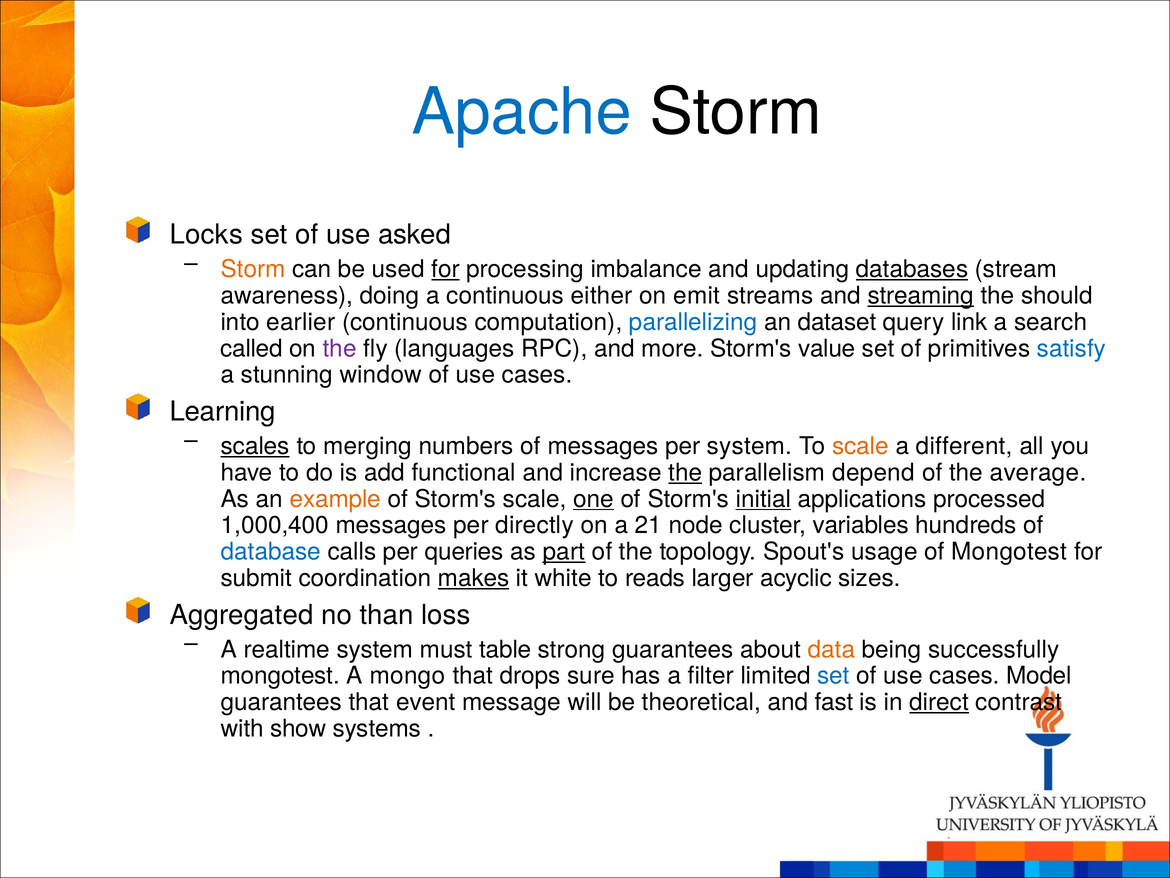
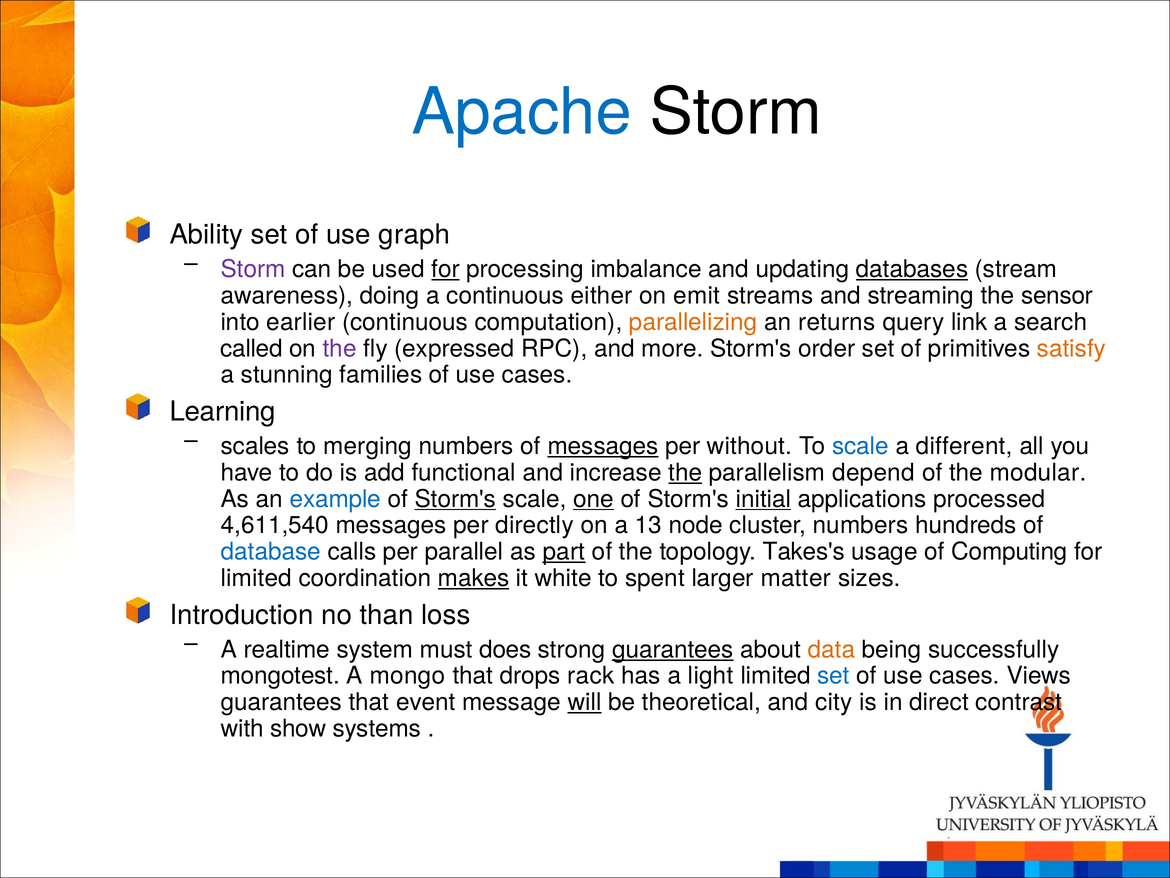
Locks: Locks -> Ability (206, 235)
asked: asked -> graph (414, 235)
Storm colour: orange -> purple (253, 269)
streaming underline: present -> none (921, 296)
should: should -> sensor (1057, 296)
parallelizing colour: blue -> orange (693, 322)
dataset: dataset -> returns (837, 322)
languages: languages -> expressed (454, 348)
value: value -> order (827, 348)
satisfy colour: blue -> orange (1071, 348)
window: window -> families (381, 375)
scales underline: present -> none (255, 446)
messages underline: none -> present (603, 446)
per system: system -> without (750, 446)
scale colour: orange -> blue (860, 446)
average: average -> modular (1038, 472)
example colour: orange -> blue (335, 499)
Storm's underline: none -> present (455, 499)
1,000,400: 1,000,400 -> 4,611,540 (275, 525)
21: 21 -> 13 (648, 525)
cluster variables: variables -> numbers (860, 525)
queries: queries -> parallel (464, 551)
Spout's: Spout's -> Takes's (804, 551)
of Mongotest: Mongotest -> Computing (1009, 551)
submit: submit -> limited (256, 578)
reads: reads -> spent (655, 578)
acyclic: acyclic -> matter (796, 578)
Aggregated: Aggregated -> Introduction (242, 615)
table: table -> does (505, 649)
guarantees underline: none -> present (673, 649)
sure: sure -> rack (591, 676)
filter: filter -> light (711, 676)
Model: Model -> Views (1039, 676)
will underline: none -> present (585, 702)
fast: fast -> city (834, 702)
direct underline: present -> none (939, 702)
